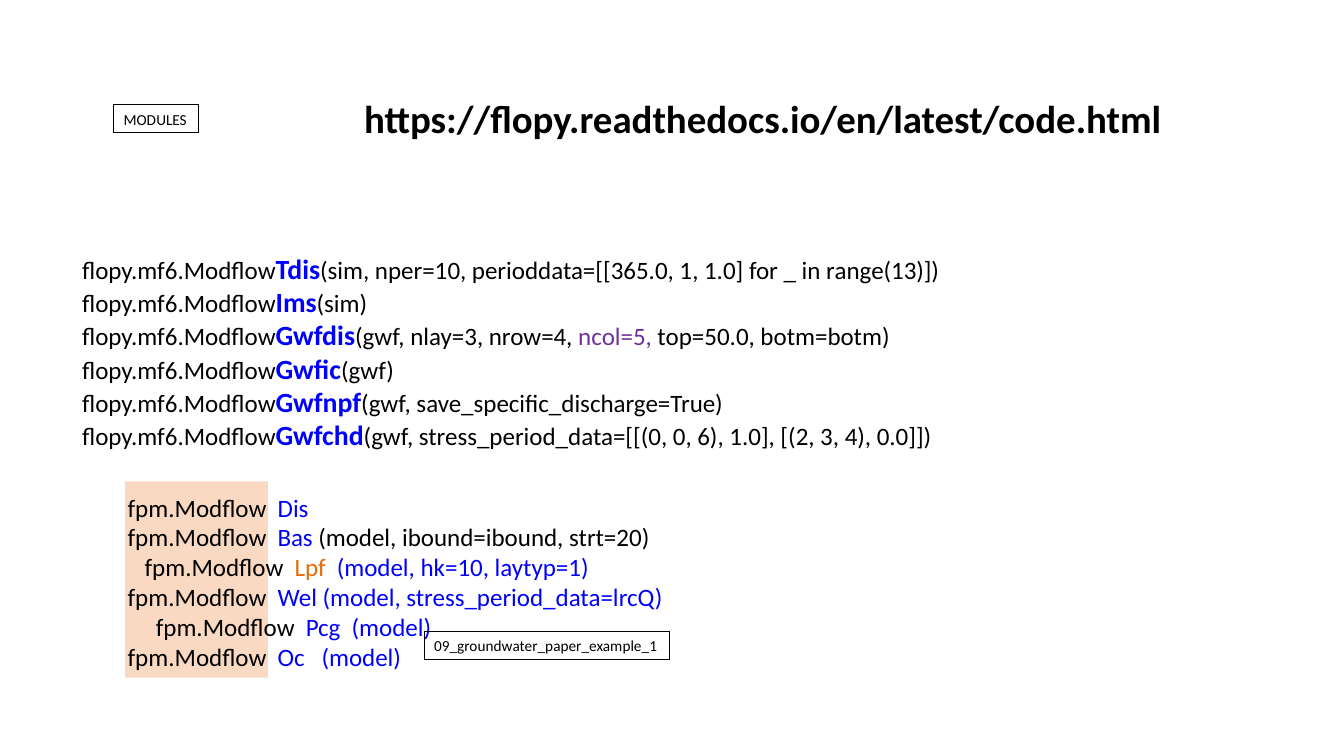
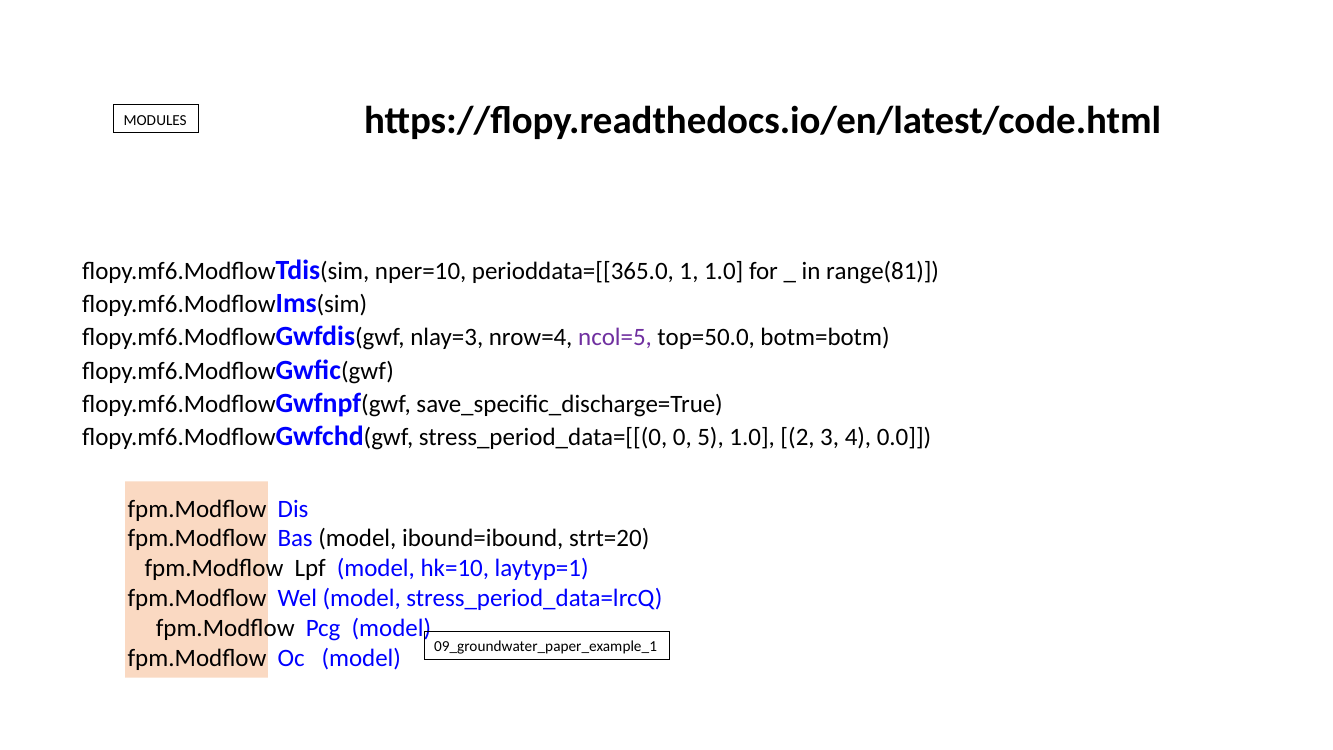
range(13: range(13 -> range(81 (883, 271)
6: 6 -> 5 (711, 438)
Lpf colour: orange -> black (310, 568)
